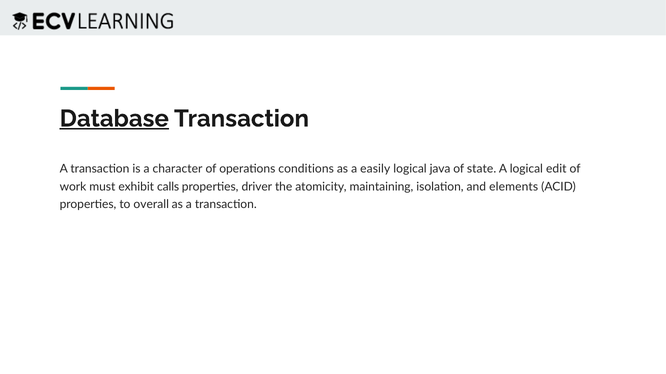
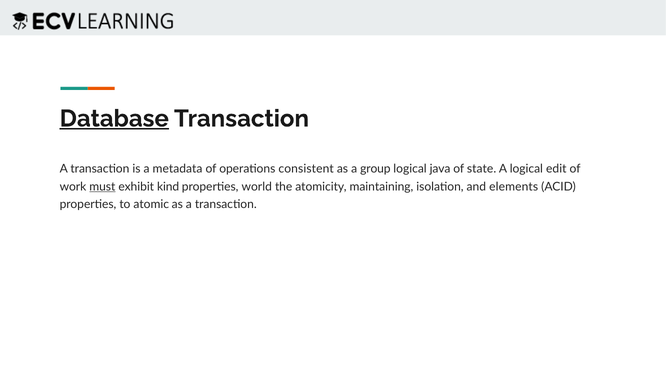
character: character -> metadata (177, 169)
conditions: conditions -> consistent (306, 169)
easily: easily -> group (375, 169)
must underline: none -> present (102, 187)
calls: calls -> kind (168, 187)
driver: driver -> world (257, 187)
overall: overall -> atomic (151, 205)
